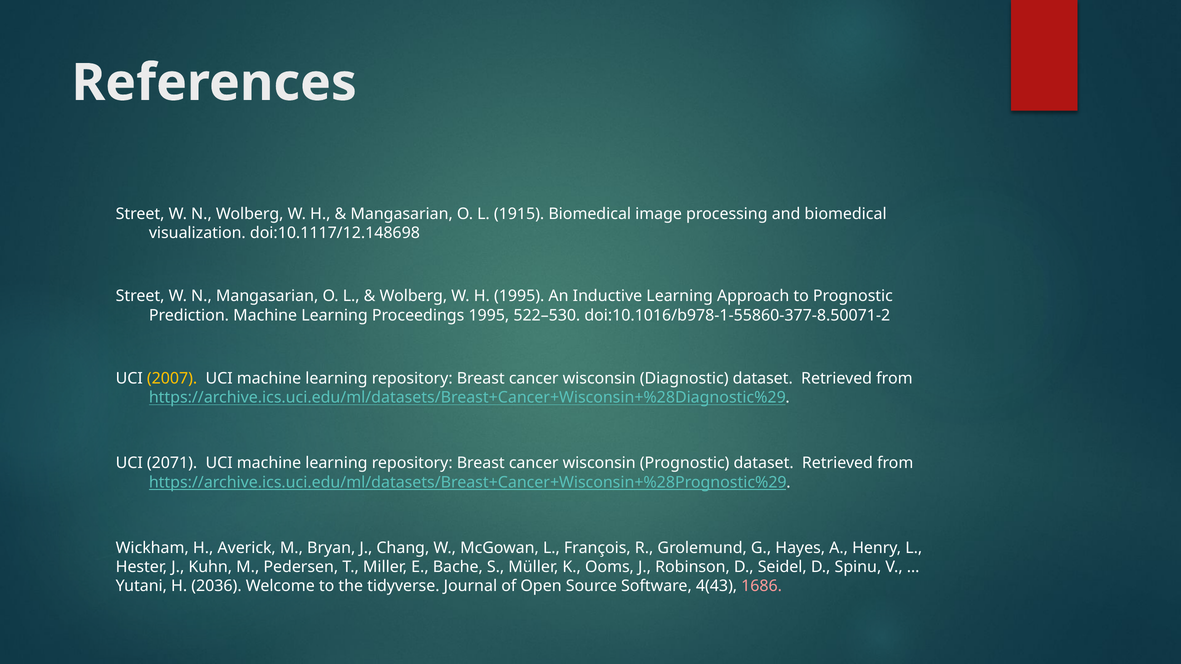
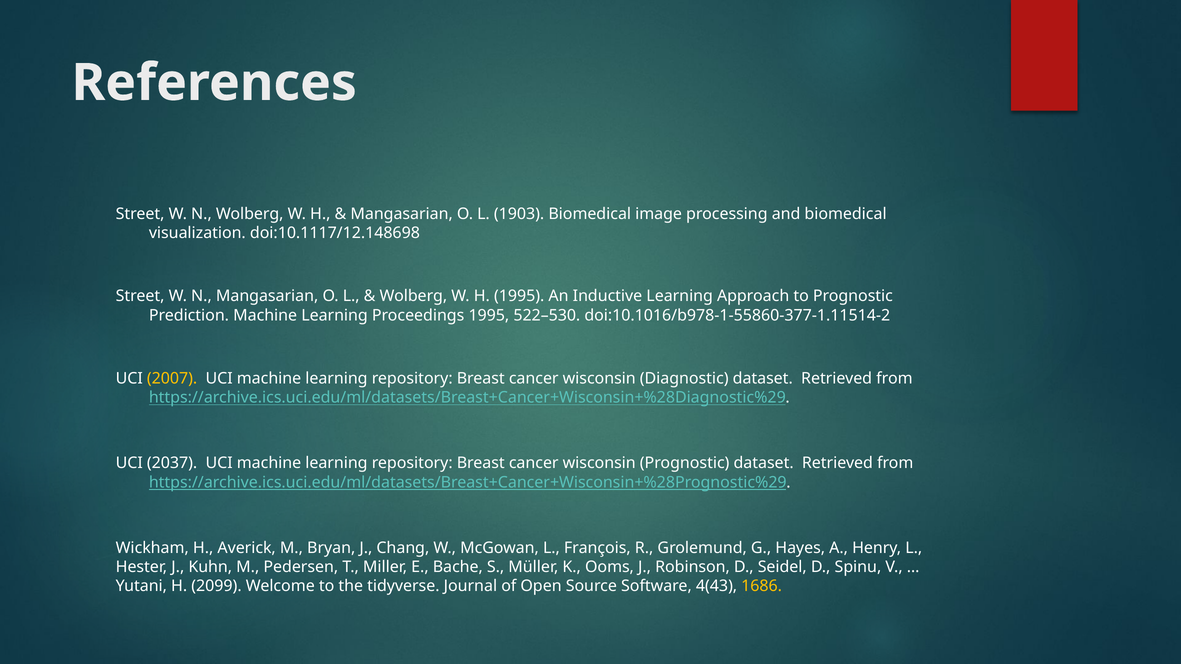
1915: 1915 -> 1903 (519, 214)
doi:10.1016/b978-1-55860-377-8.50071-2: doi:10.1016/b978-1-55860-377-8.50071-2 -> doi:10.1016/b978-1-55860-377-1.11514-2 (737, 316)
2071: 2071 -> 2037 (172, 463)
2036: 2036 -> 2099 (216, 586)
1686 colour: pink -> yellow (762, 586)
